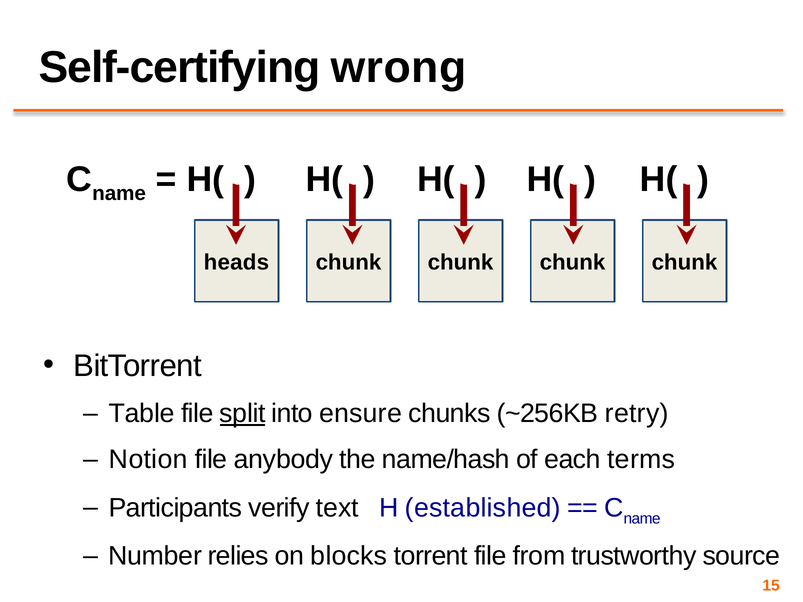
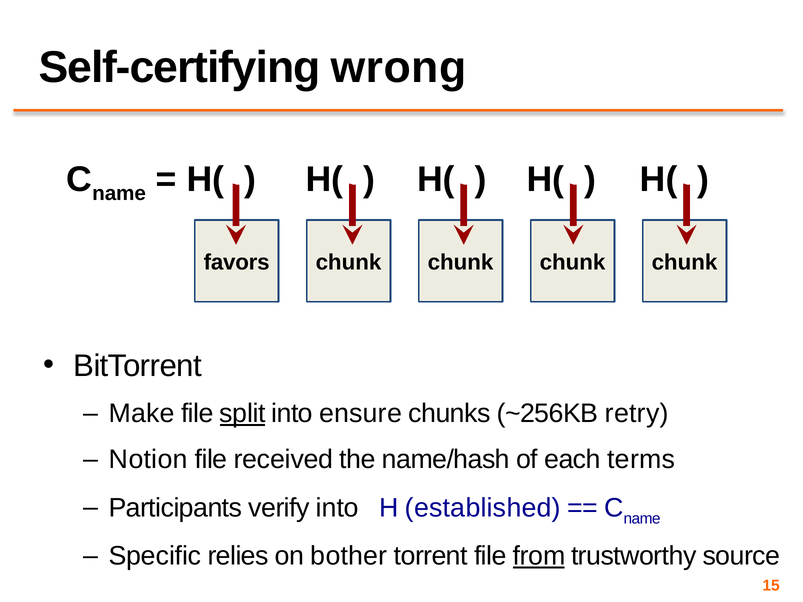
heads: heads -> favors (237, 263)
Table: Table -> Make (142, 414)
anybody: anybody -> received (283, 460)
verify text: text -> into (337, 508)
Number: Number -> Specific (155, 556)
blocks: blocks -> bother (349, 556)
from underline: none -> present (539, 556)
